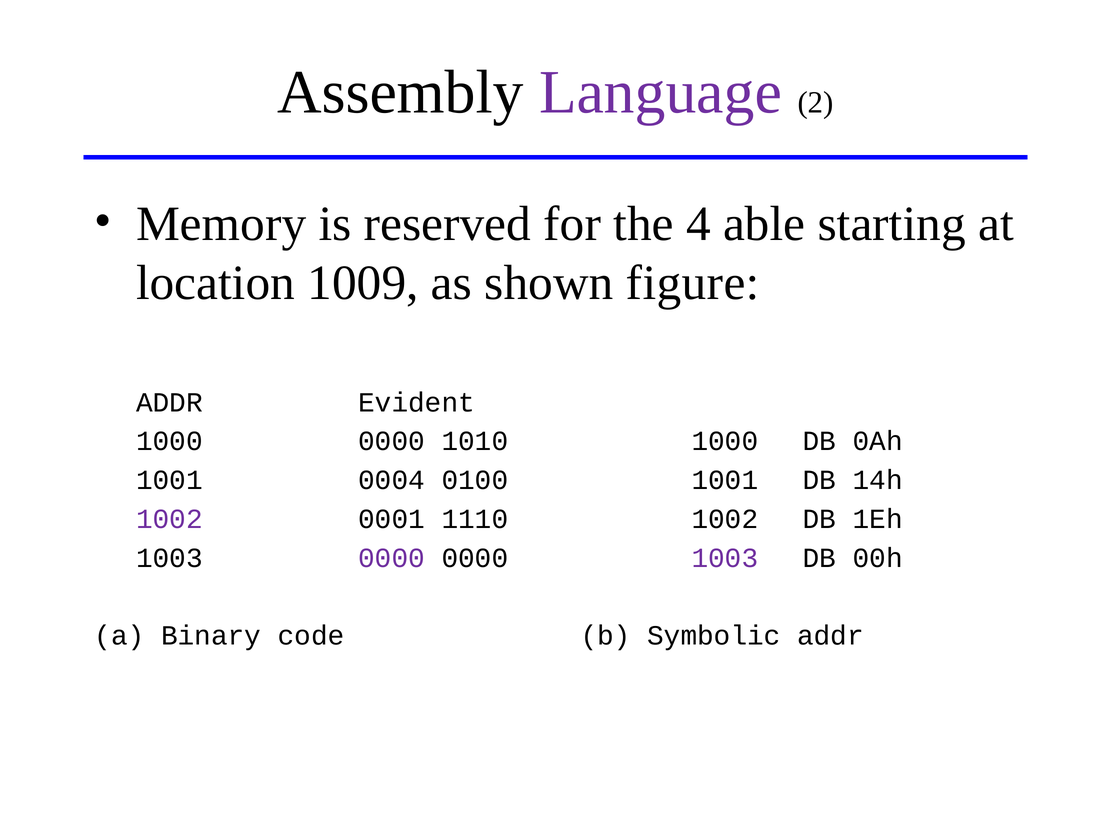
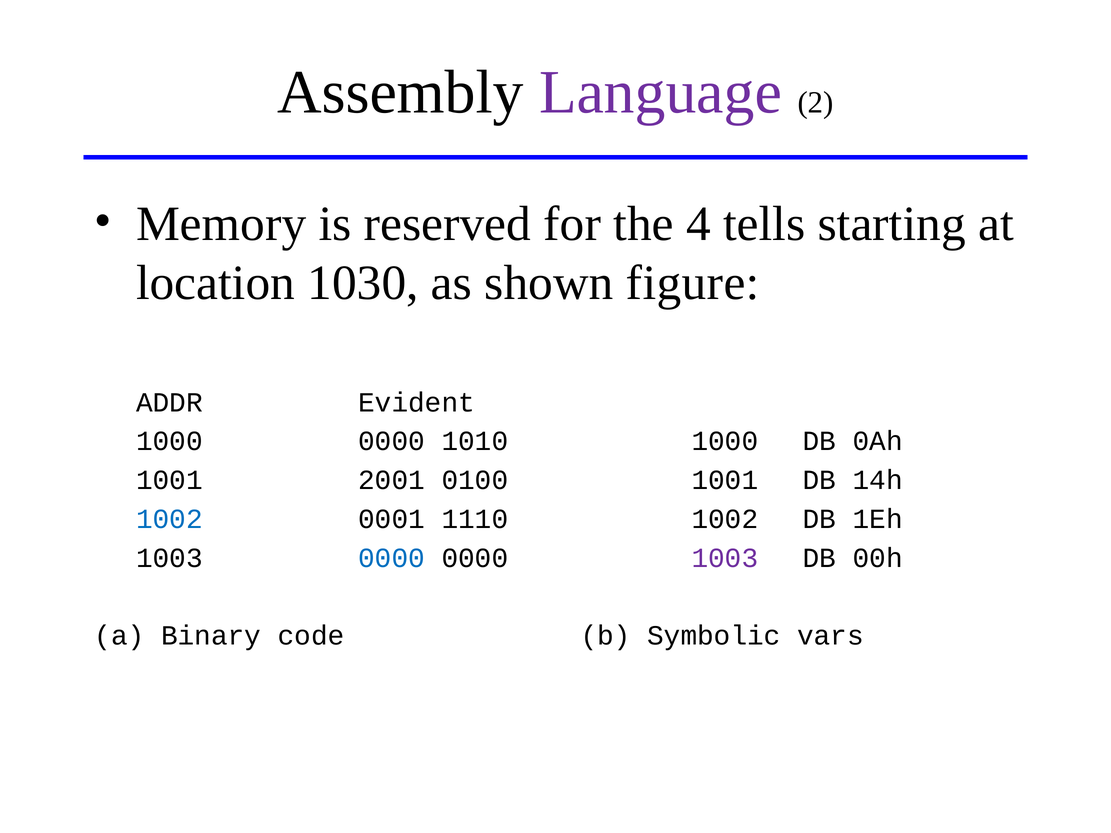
able: able -> tells (764, 224)
1009: 1009 -> 1030 (363, 283)
0004: 0004 -> 2001 (392, 480)
1002 colour: purple -> blue (169, 519)
0000 colour: purple -> blue (392, 558)
Symbolic addr: addr -> vars (830, 636)
